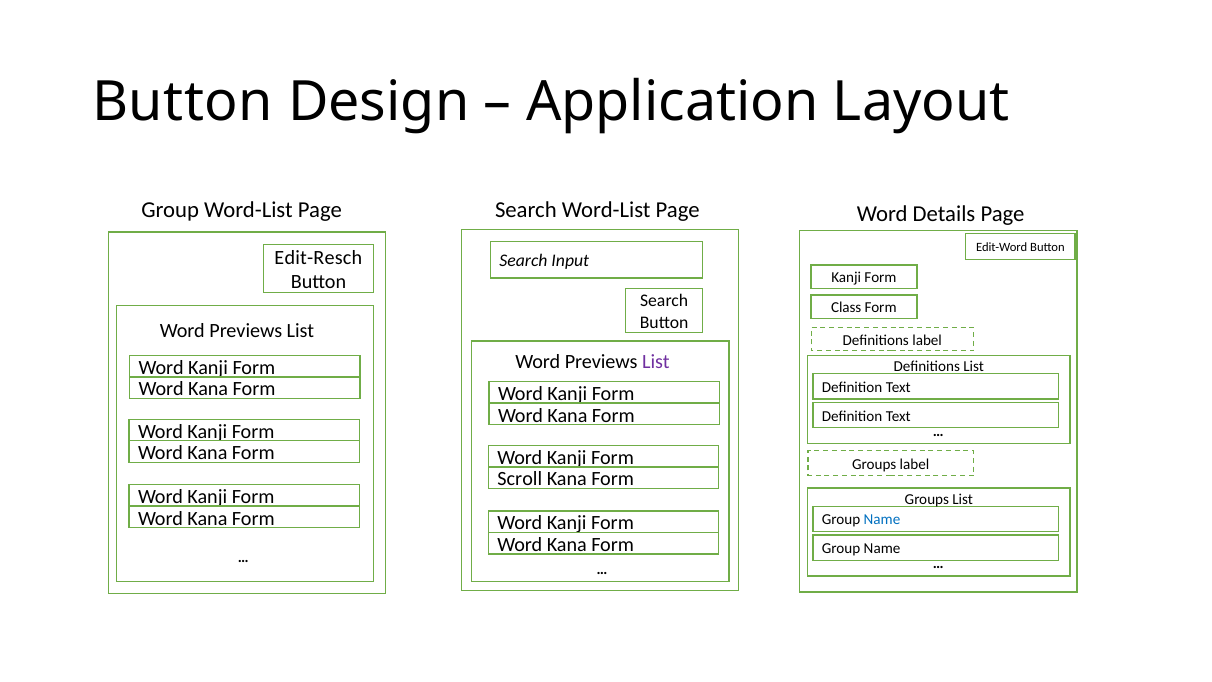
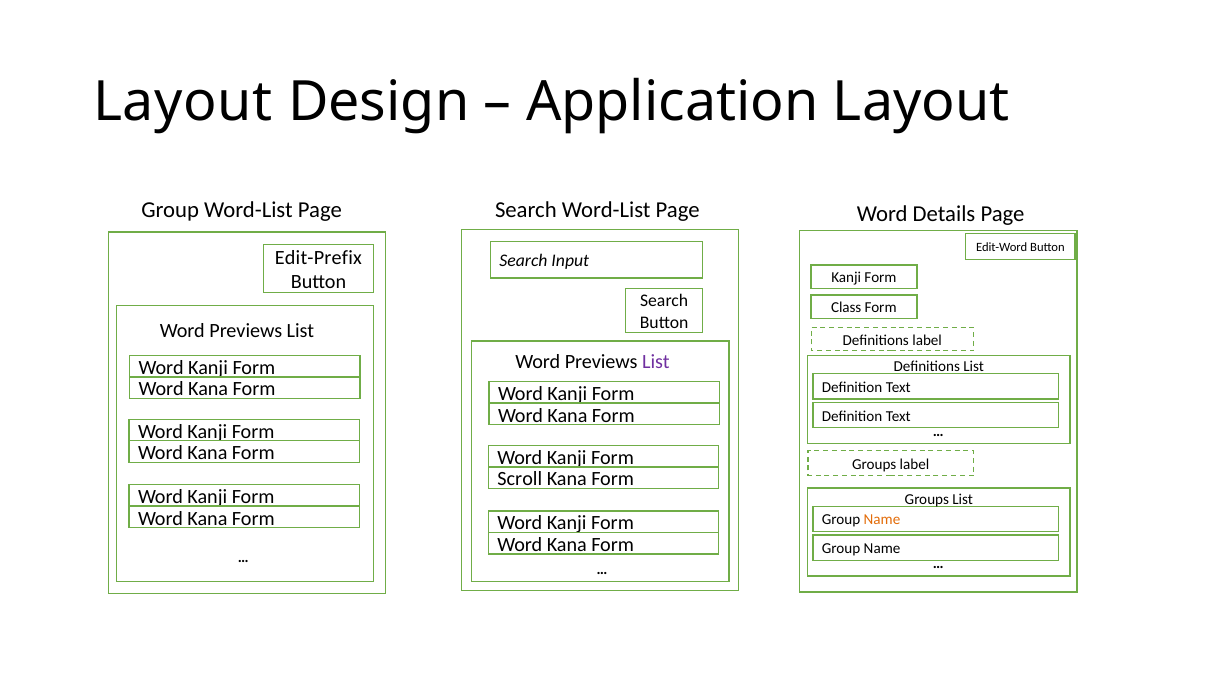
Button: Button -> Layout (183, 102)
Edit-Resch: Edit-Resch -> Edit-Prefix (318, 258)
Name colour: blue -> orange (882, 520)
